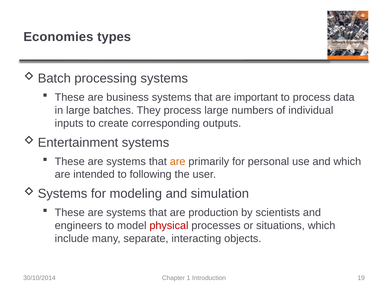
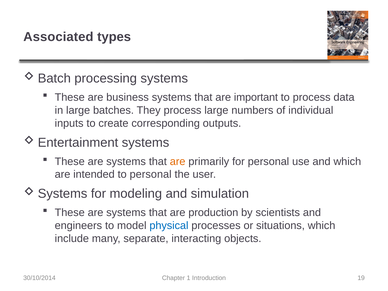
Economies: Economies -> Associated (58, 37)
to following: following -> personal (151, 174)
physical colour: red -> blue (169, 226)
